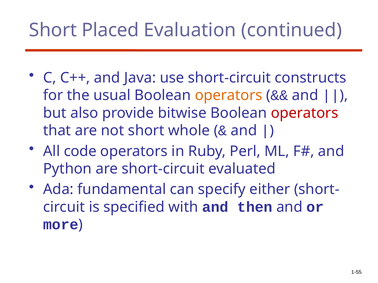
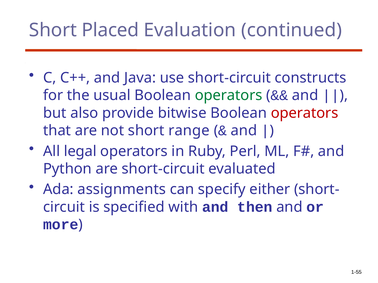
operators colour: orange -> green (229, 96)
whole: whole -> range (189, 131)
code: code -> legal (80, 151)
fundamental: fundamental -> assignments (122, 190)
